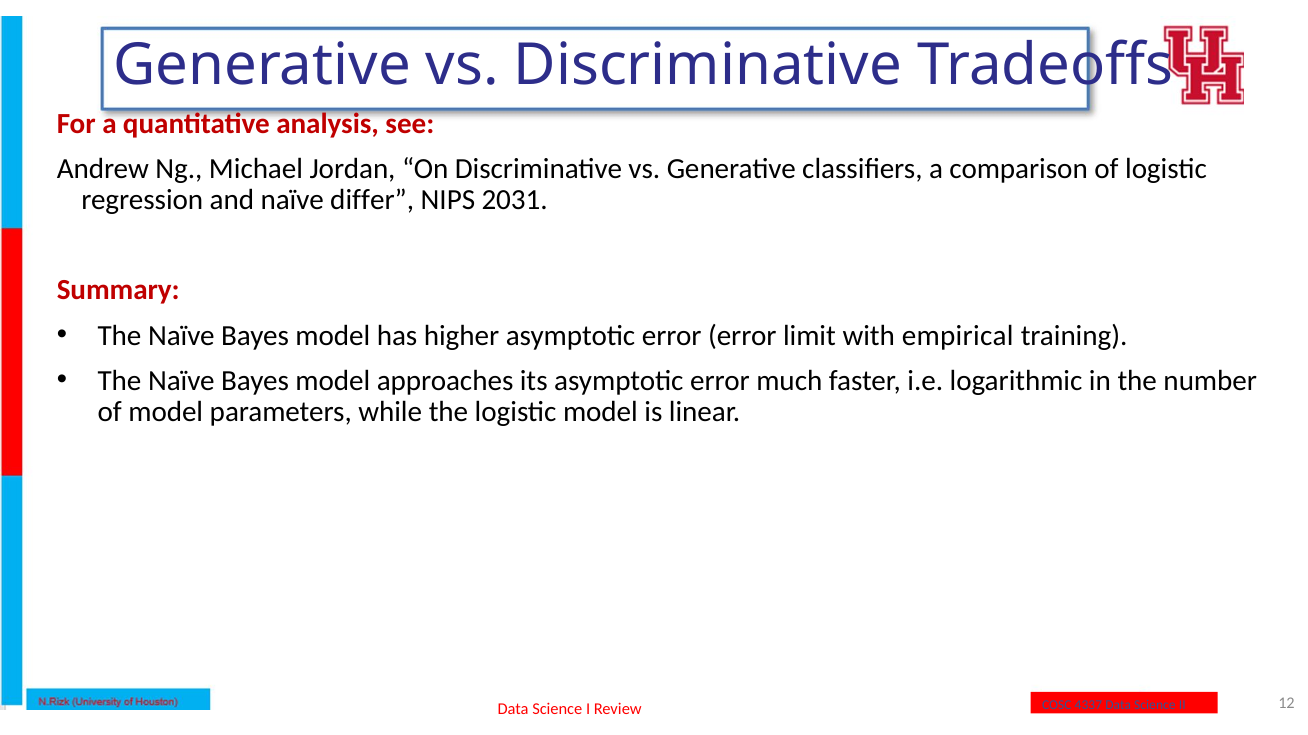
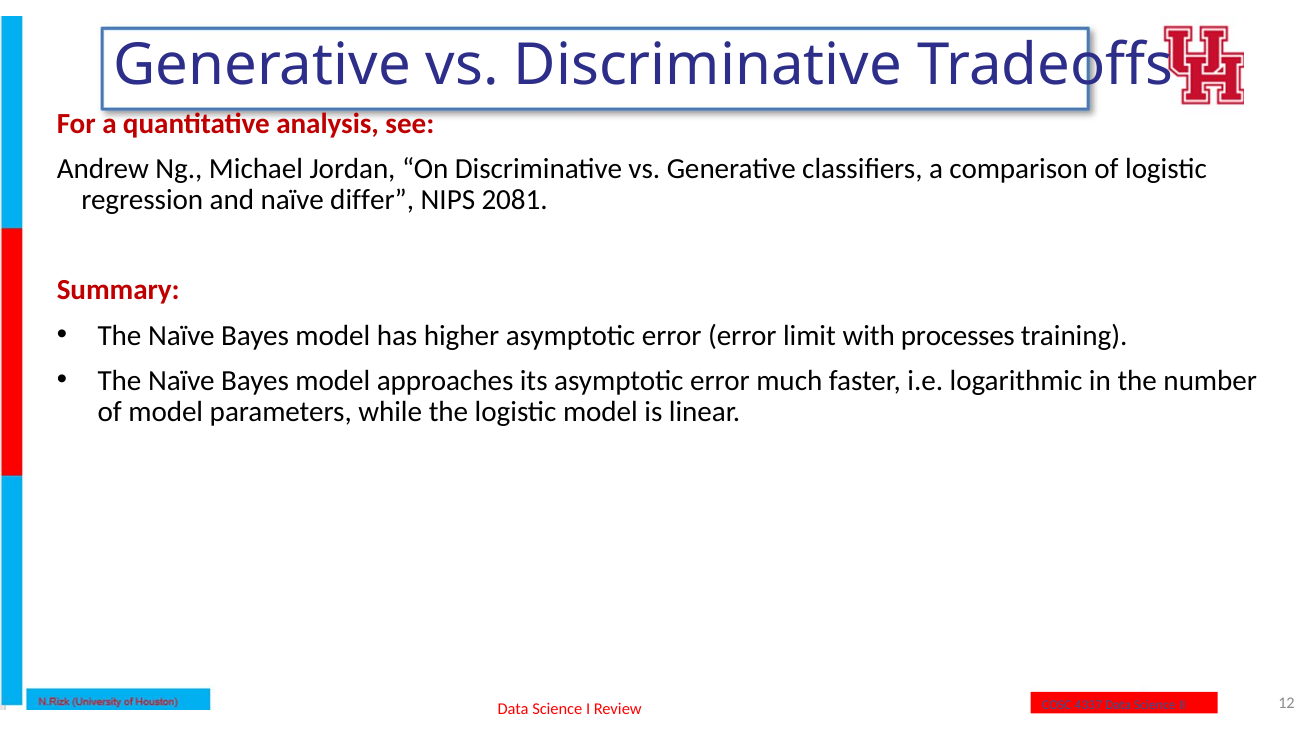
2031: 2031 -> 2081 (515, 200)
empirical: empirical -> processes (958, 336)
